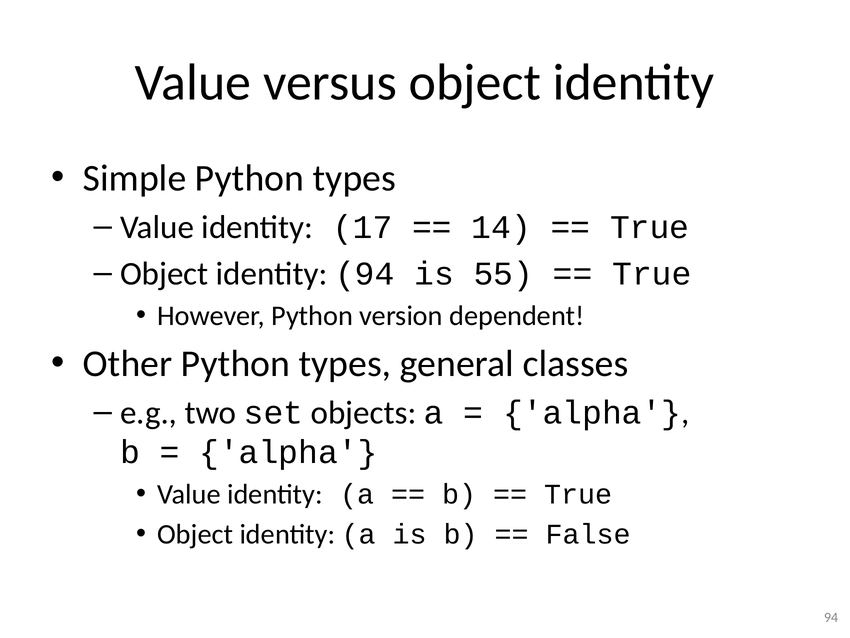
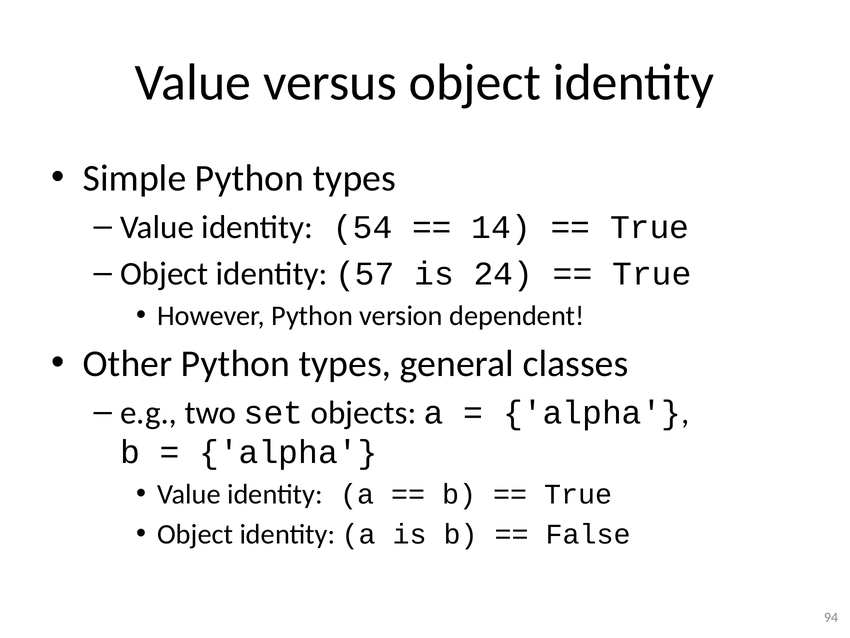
17: 17 -> 54 (363, 227)
identity 94: 94 -> 57 (365, 273)
55: 55 -> 24 (503, 273)
